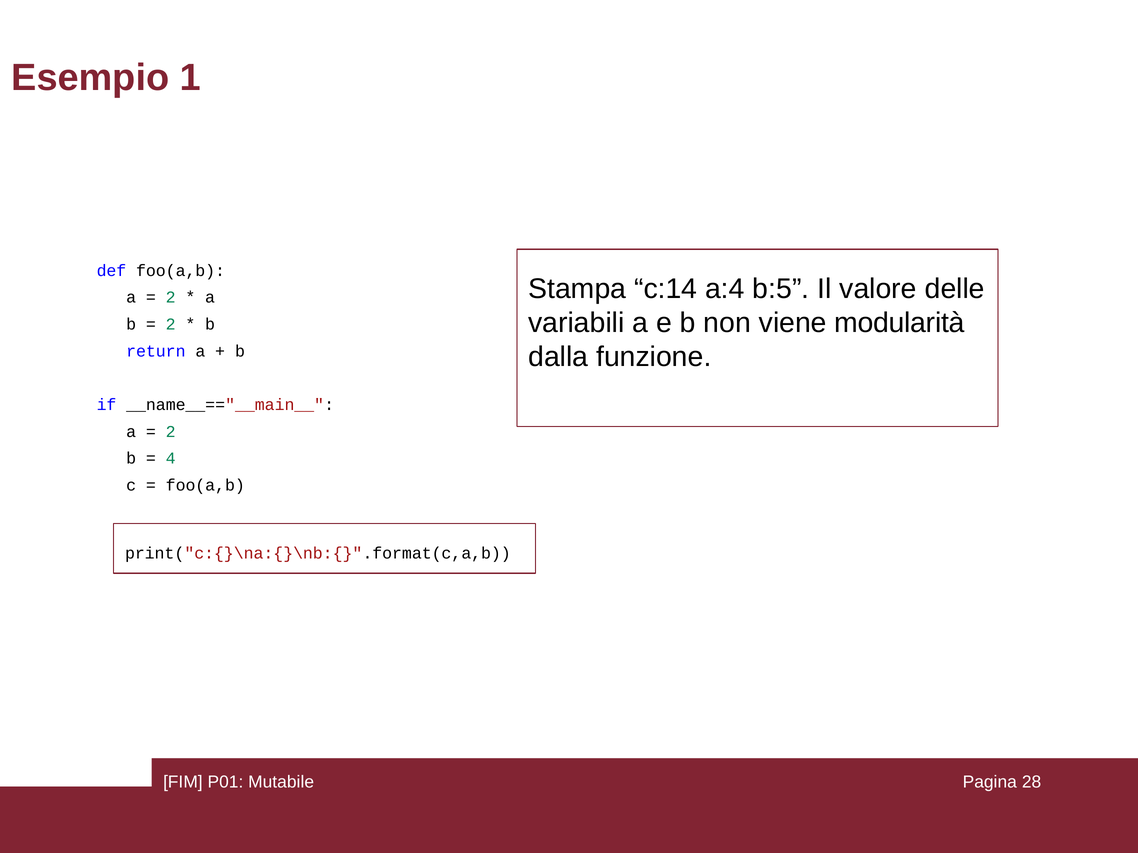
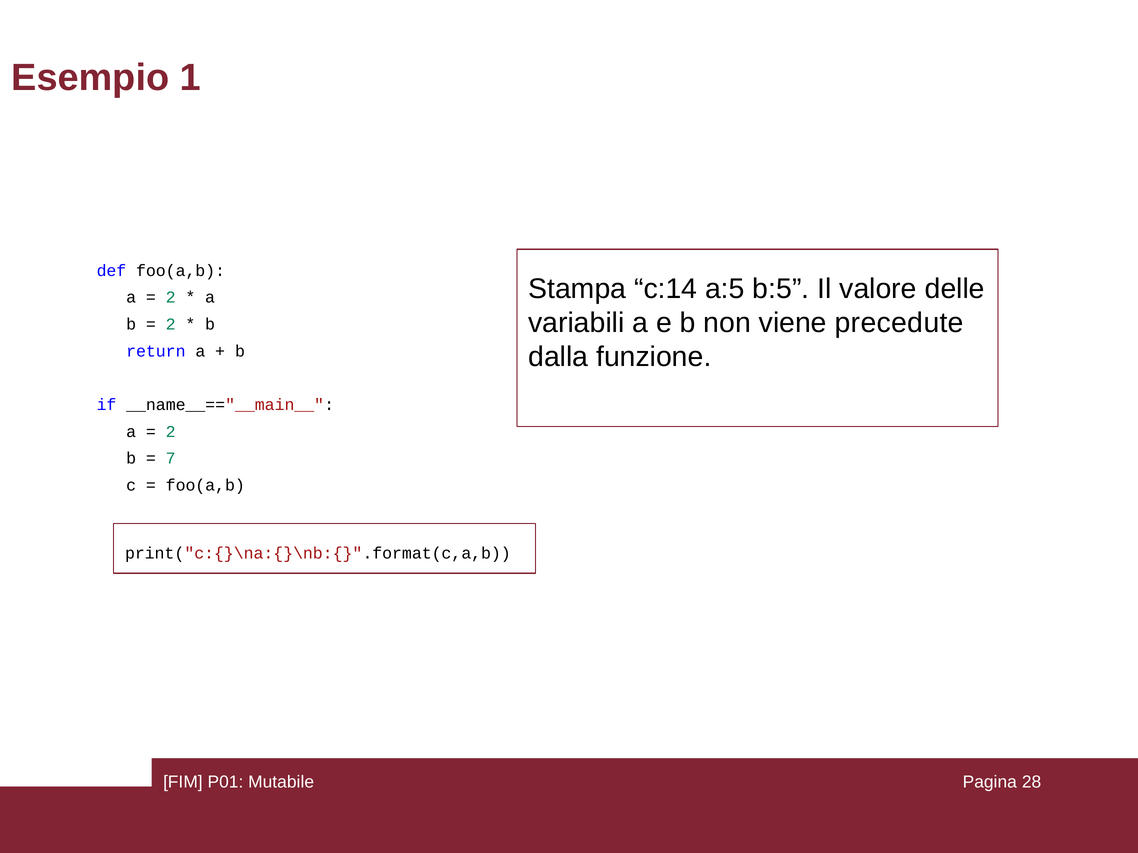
a:4: a:4 -> a:5 (725, 289)
modularità: modularità -> precedute (899, 323)
4: 4 -> 7 (171, 459)
